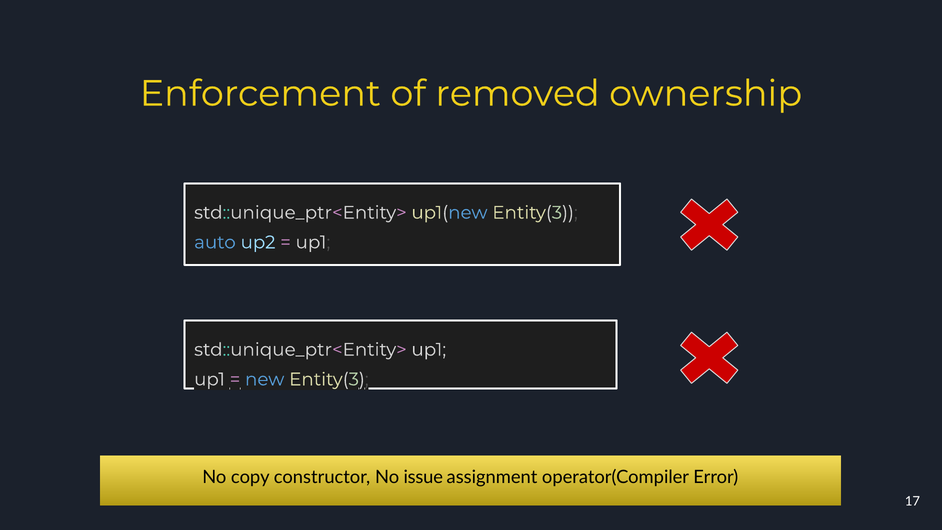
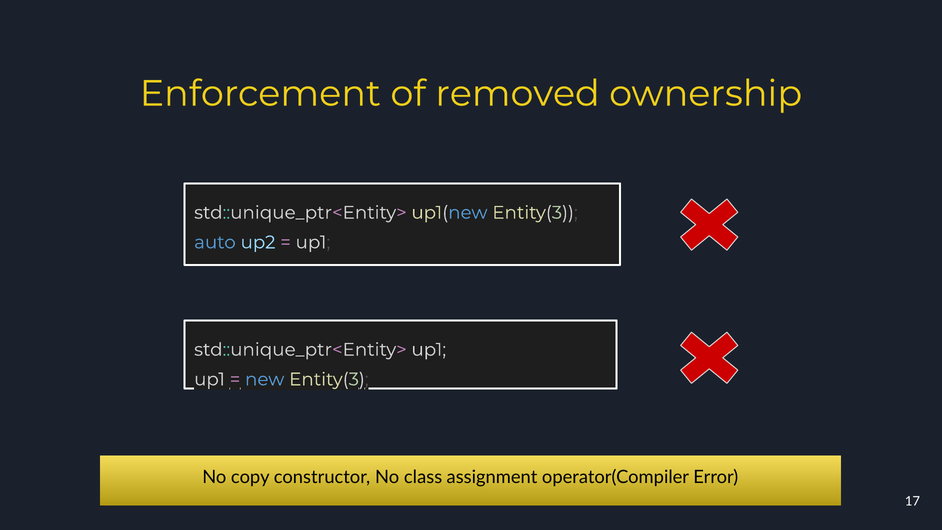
issue: issue -> class (423, 477)
